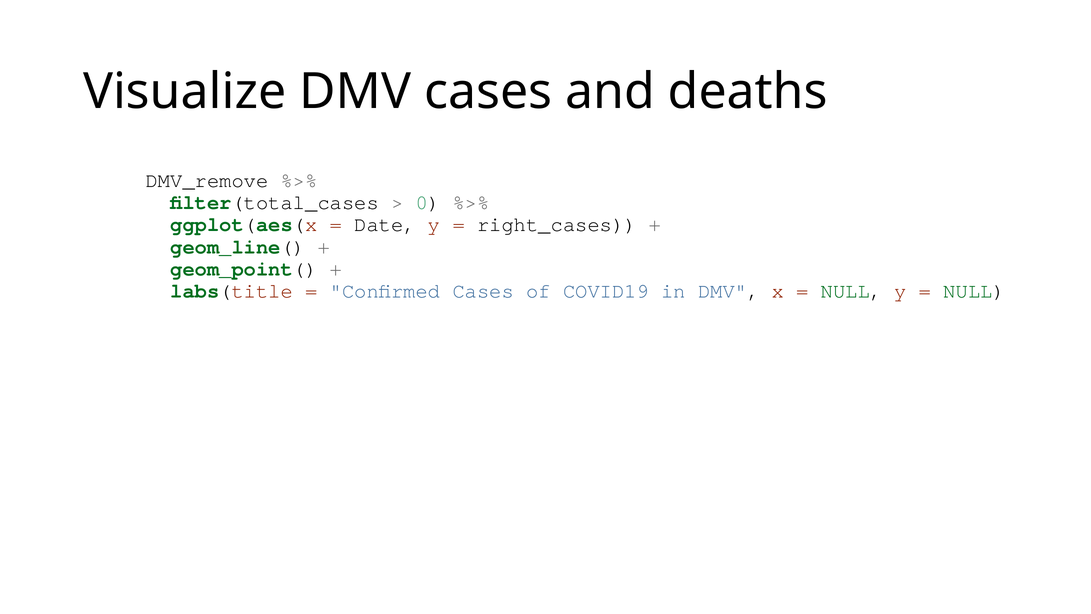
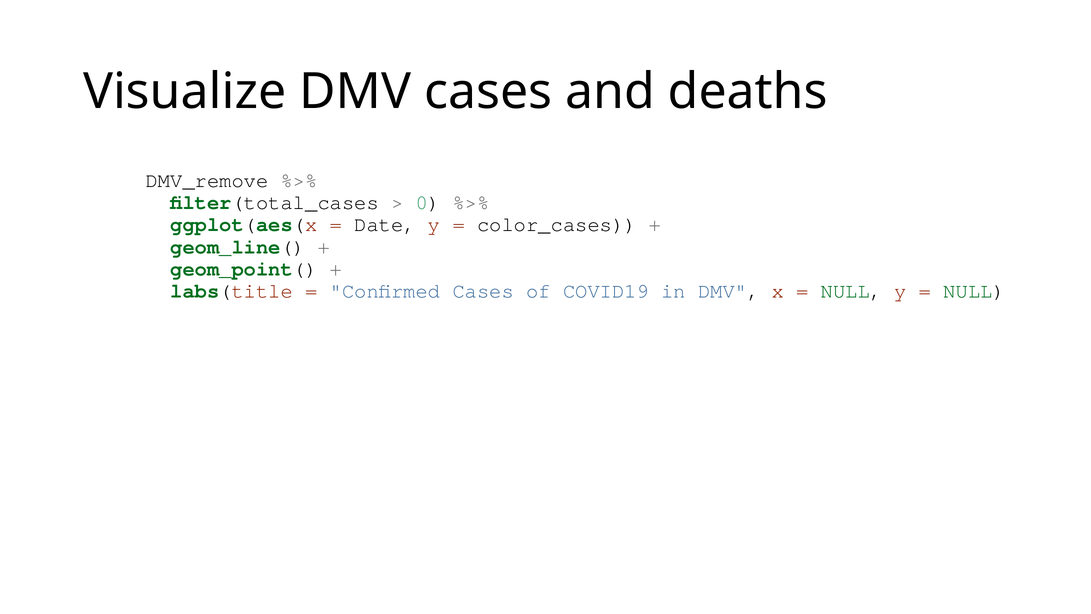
right_cases: right_cases -> color_cases (557, 225)
